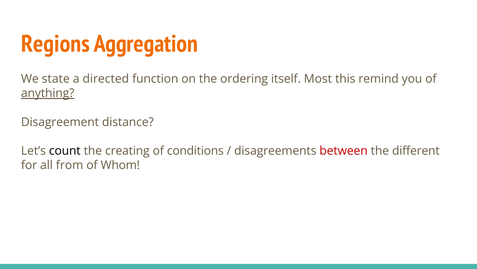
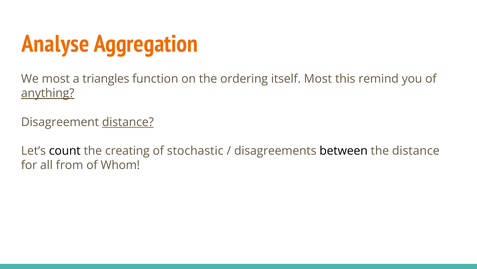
Regions: Regions -> Analyse (55, 44)
We state: state -> most (56, 79)
directed: directed -> triangles (106, 79)
distance underline: none -> present (128, 122)
conditions: conditions -> stochastic (195, 150)
between colour: red -> black (344, 150)
the different: different -> distance (416, 150)
